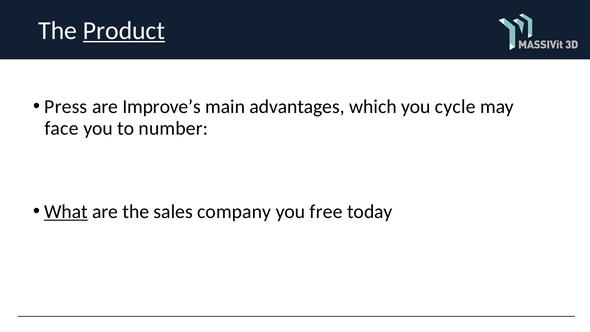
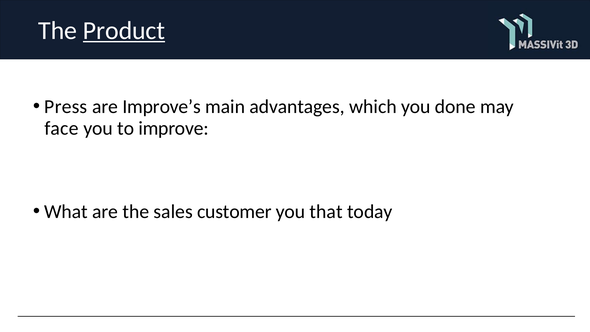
cycle: cycle -> done (455, 107)
number: number -> improve (174, 128)
What underline: present -> none (66, 212)
company: company -> customer (234, 212)
free: free -> that (326, 212)
